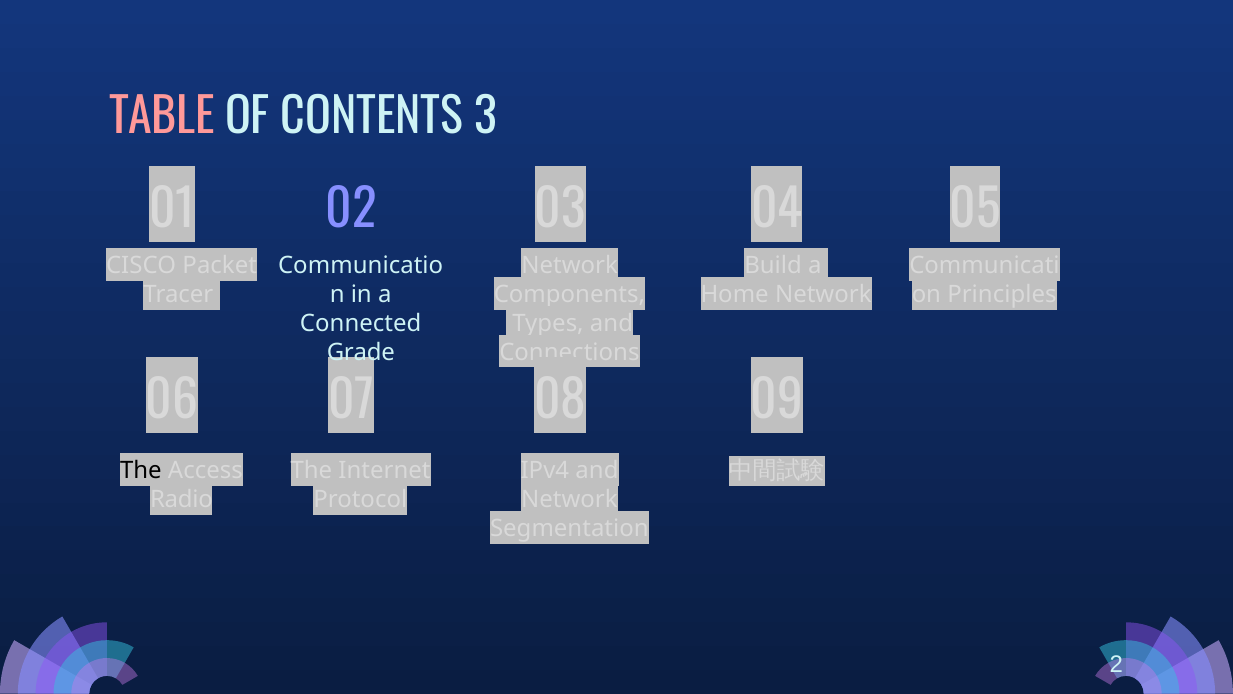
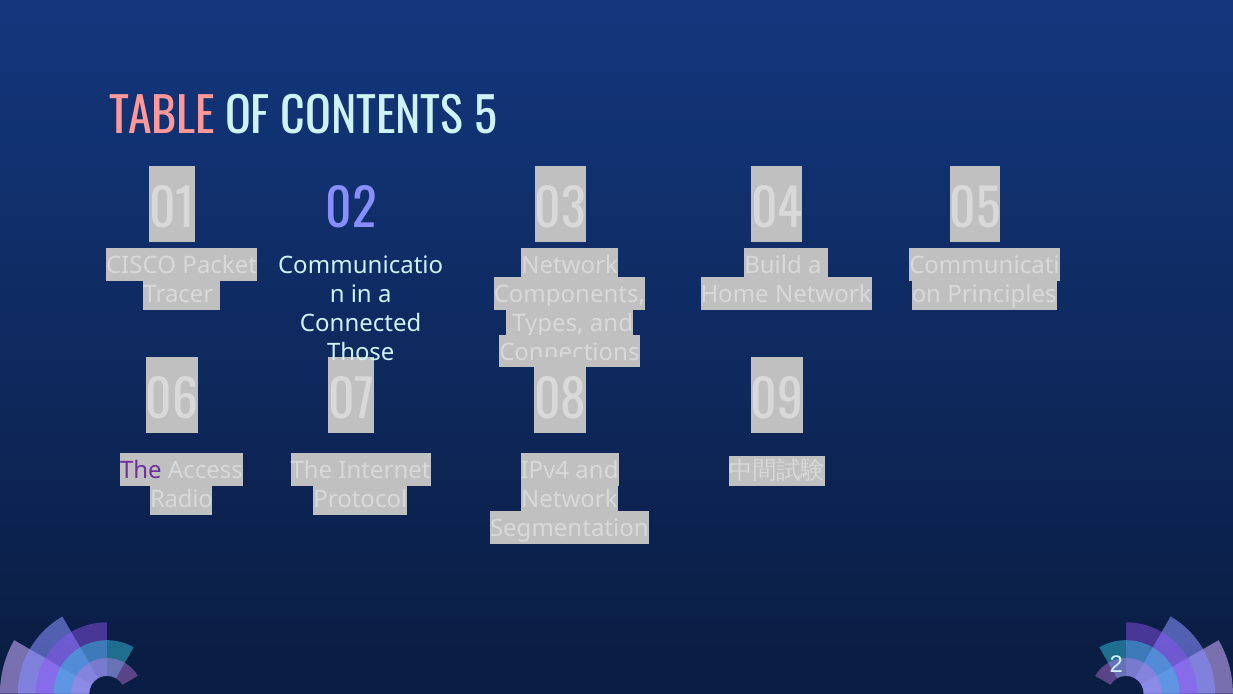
3: 3 -> 5 (486, 117)
Grade: Grade -> Those (361, 352)
The colour: black -> purple (141, 471)
